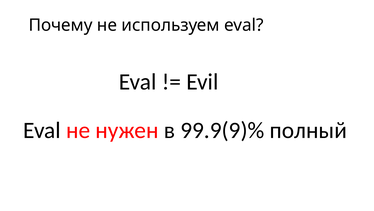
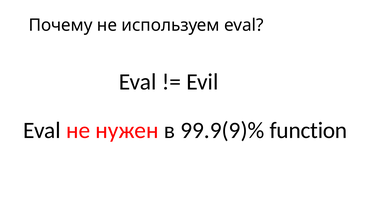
полный: полный -> function (308, 130)
